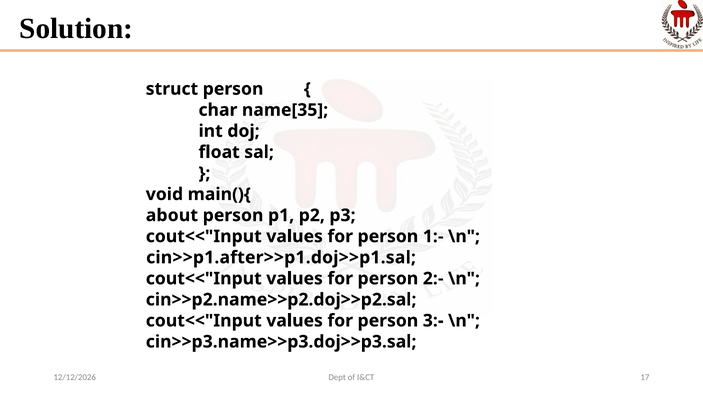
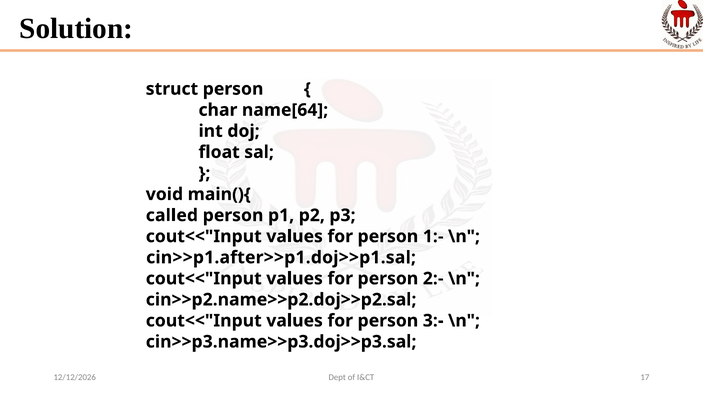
name[35: name[35 -> name[64 (285, 110)
about: about -> called (172, 216)
